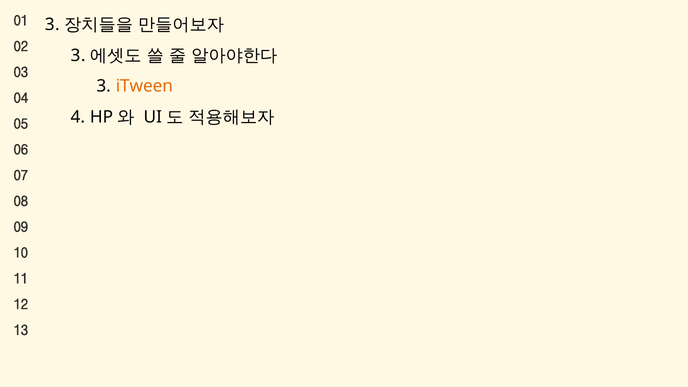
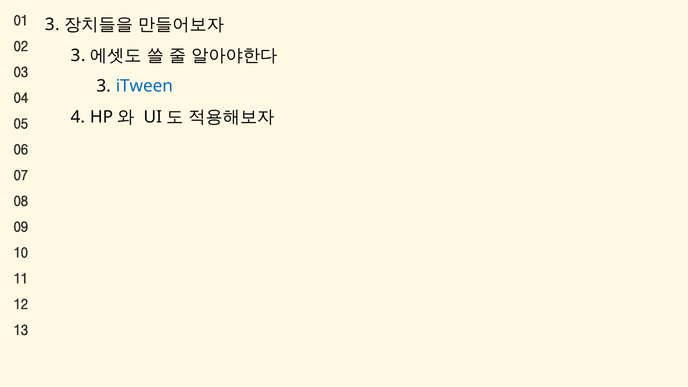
iTween colour: orange -> blue (144, 86)
